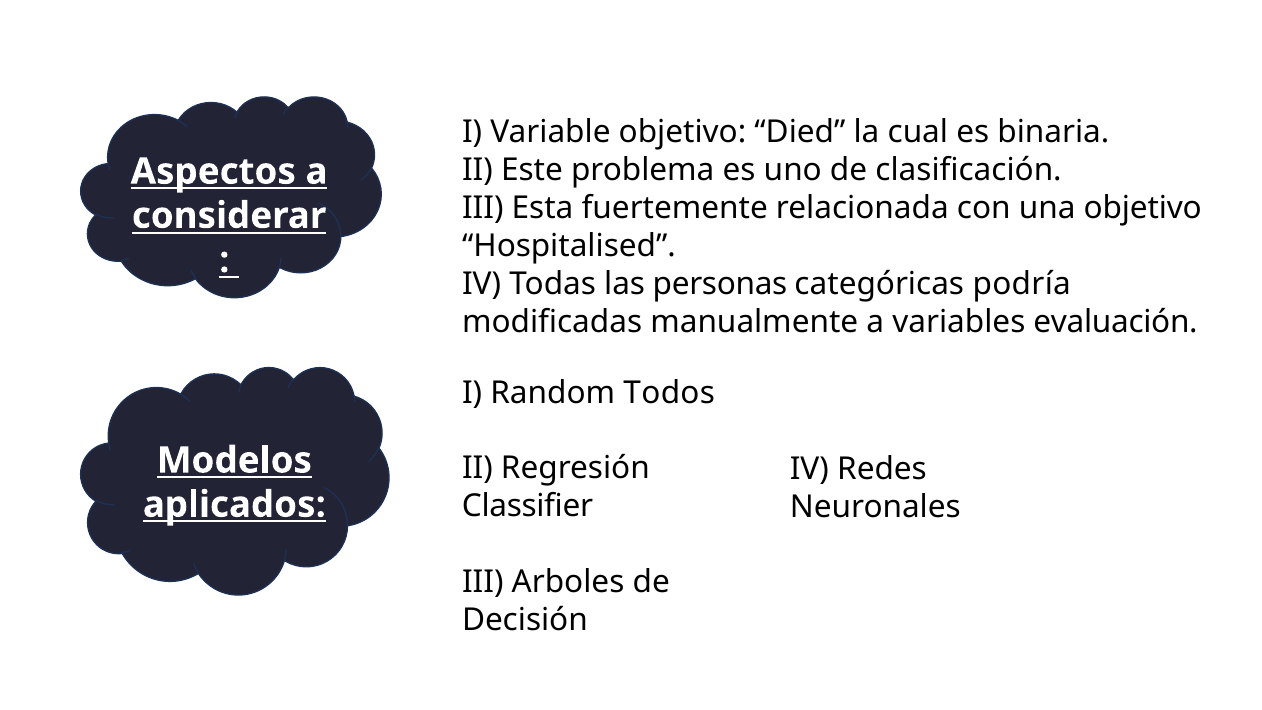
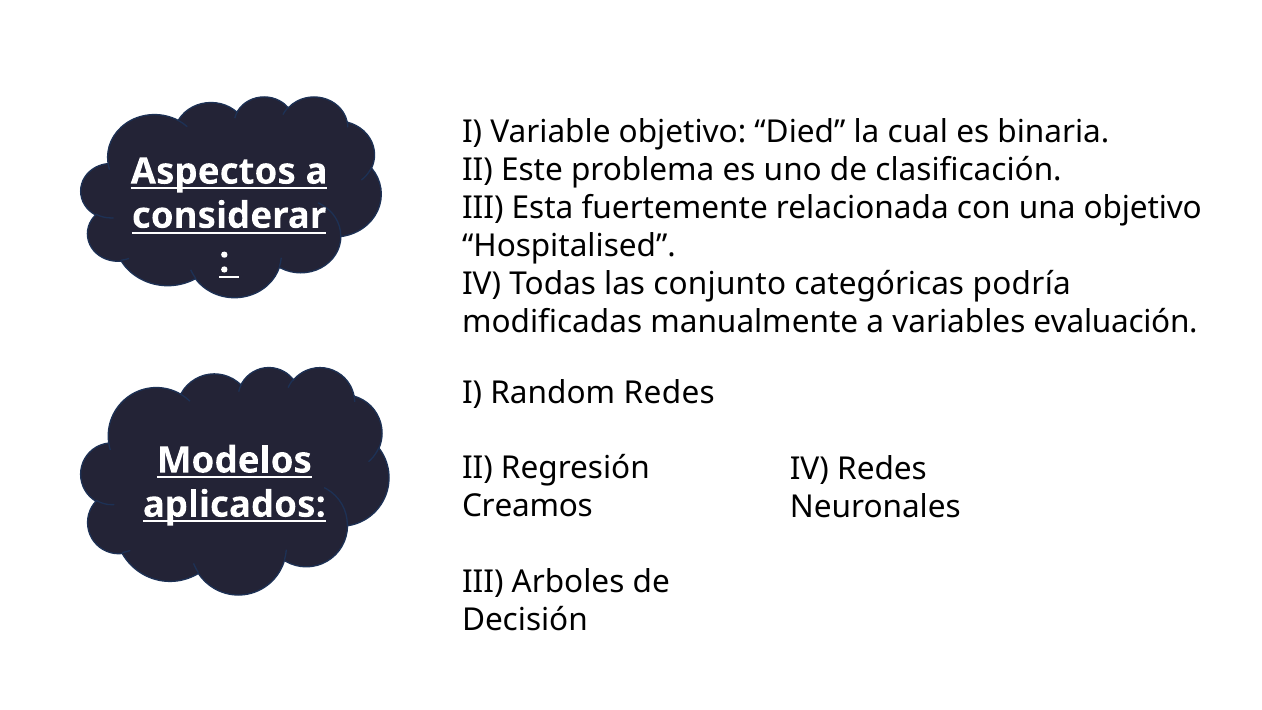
personas: personas -> conjunto (720, 284)
Random Todos: Todos -> Redes (669, 393)
Classifier: Classifier -> Creamos (527, 506)
